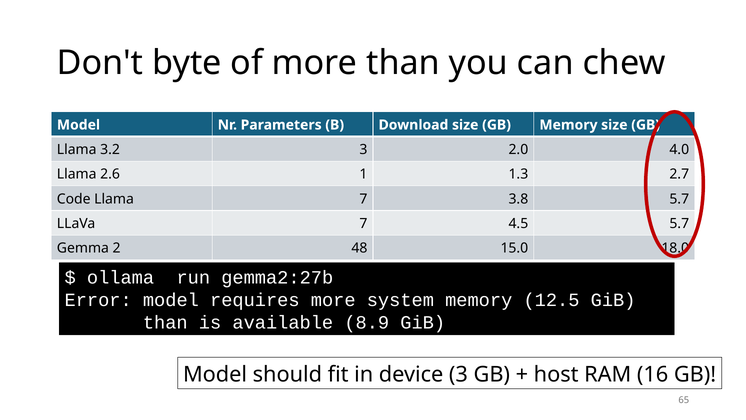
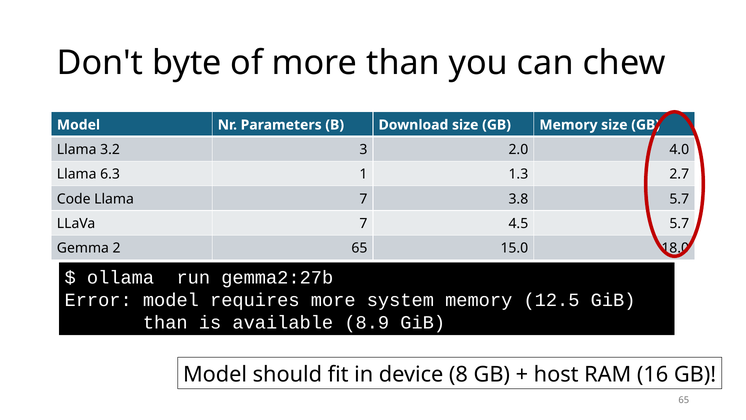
2.6: 2.6 -> 6.3 (110, 174)
2 48: 48 -> 65 (359, 248)
device 3: 3 -> 8 (458, 374)
